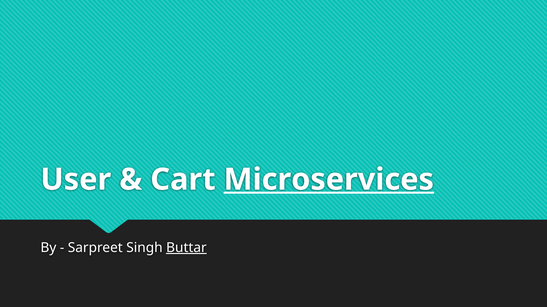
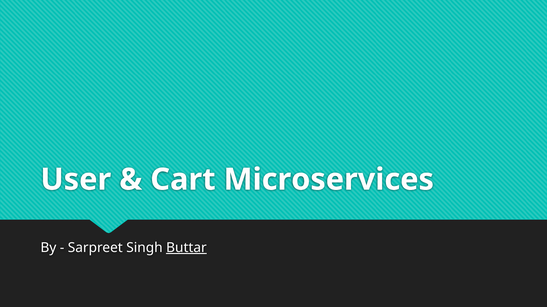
Microservices underline: present -> none (329, 180)
